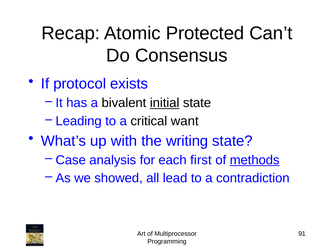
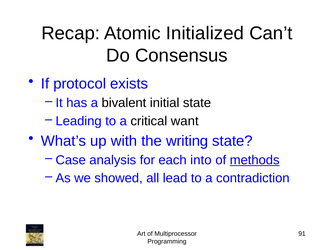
Protected: Protected -> Initialized (205, 33)
initial underline: present -> none (165, 103)
first: first -> into (201, 160)
